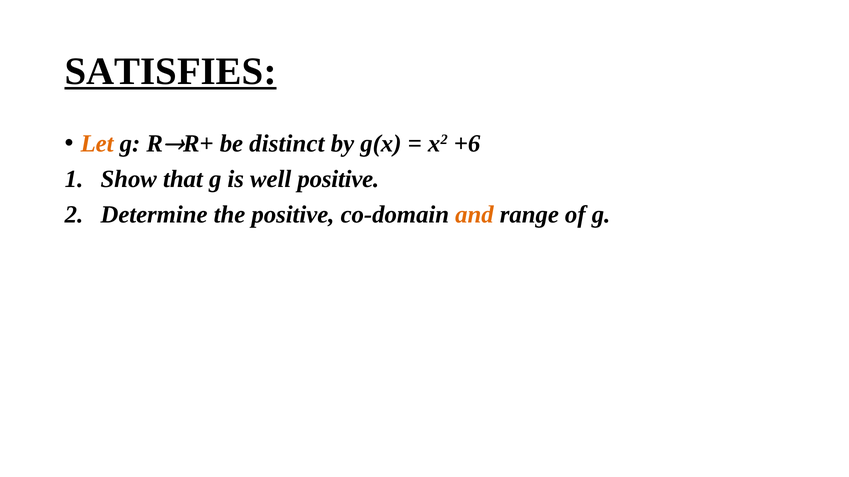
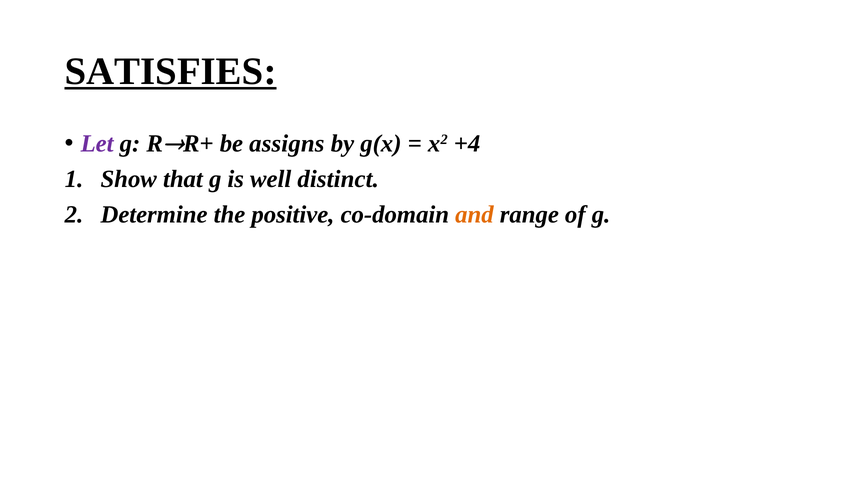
Let colour: orange -> purple (97, 144)
distinct: distinct -> assigns (287, 144)
+6: +6 -> +4 (467, 144)
well positive: positive -> distinct (338, 179)
